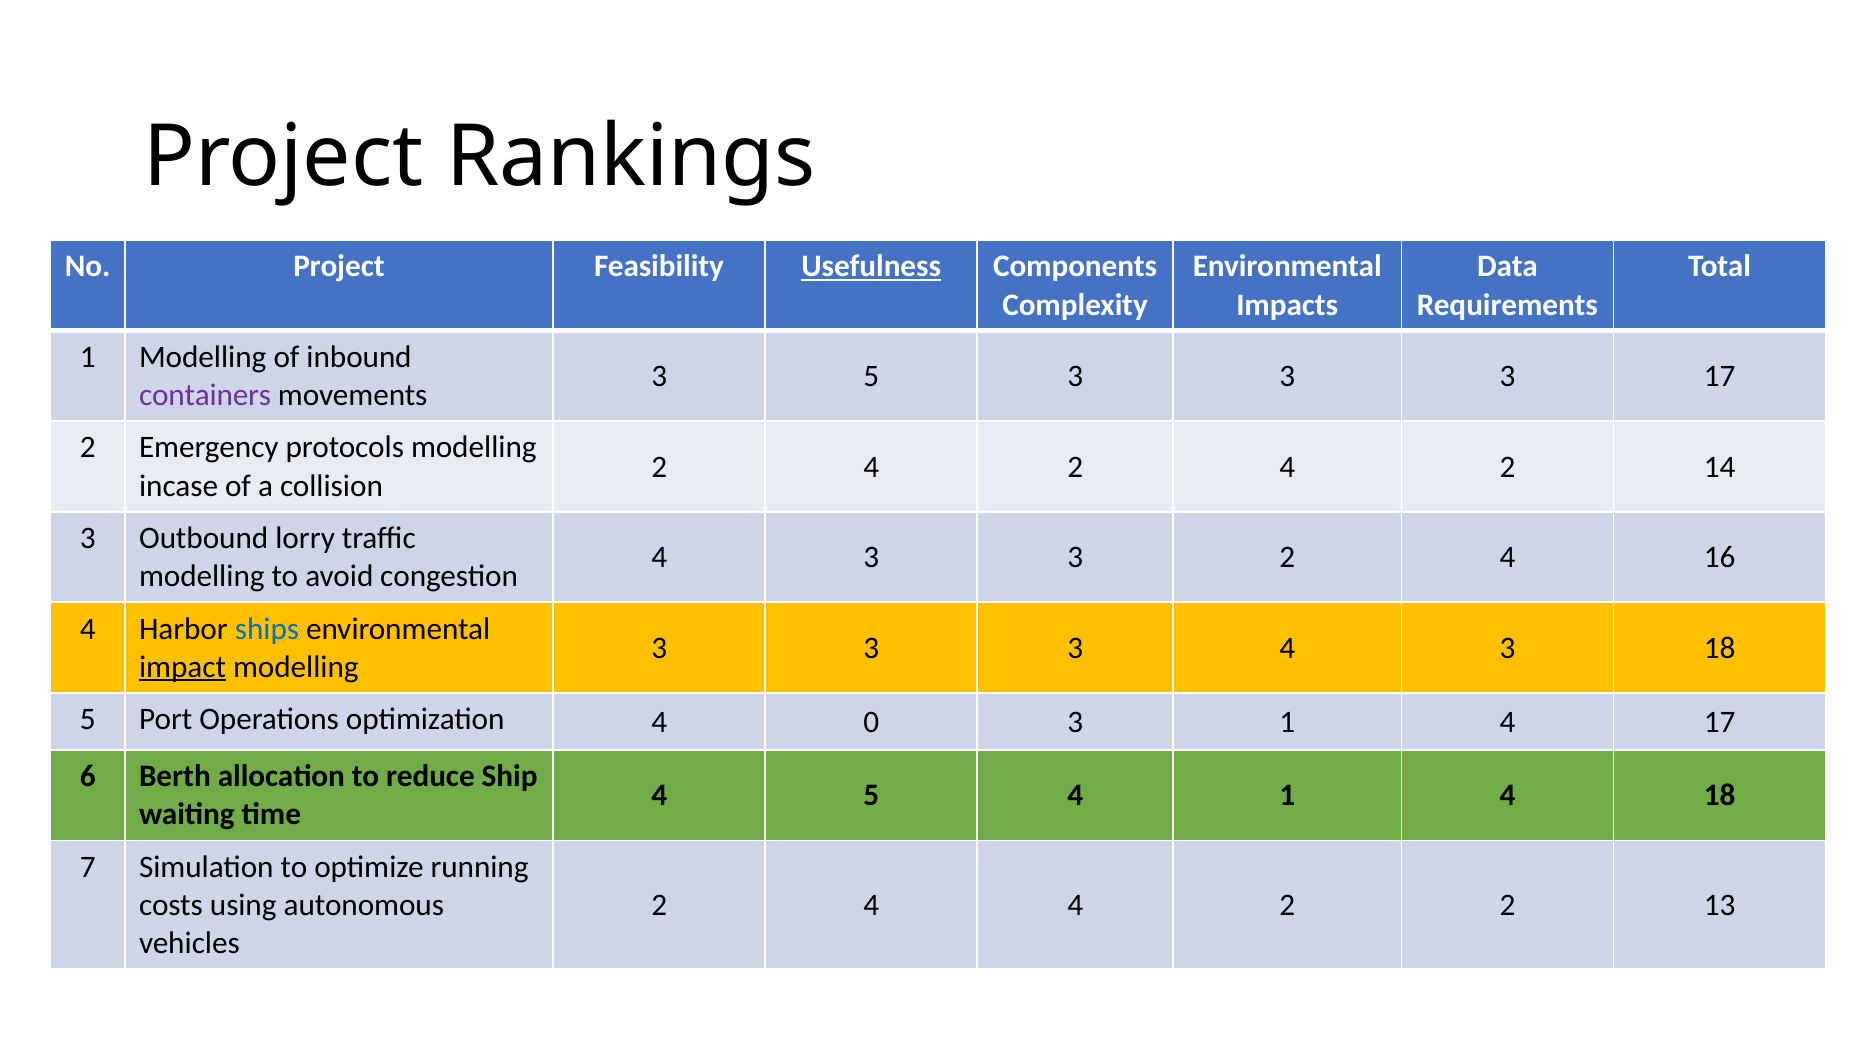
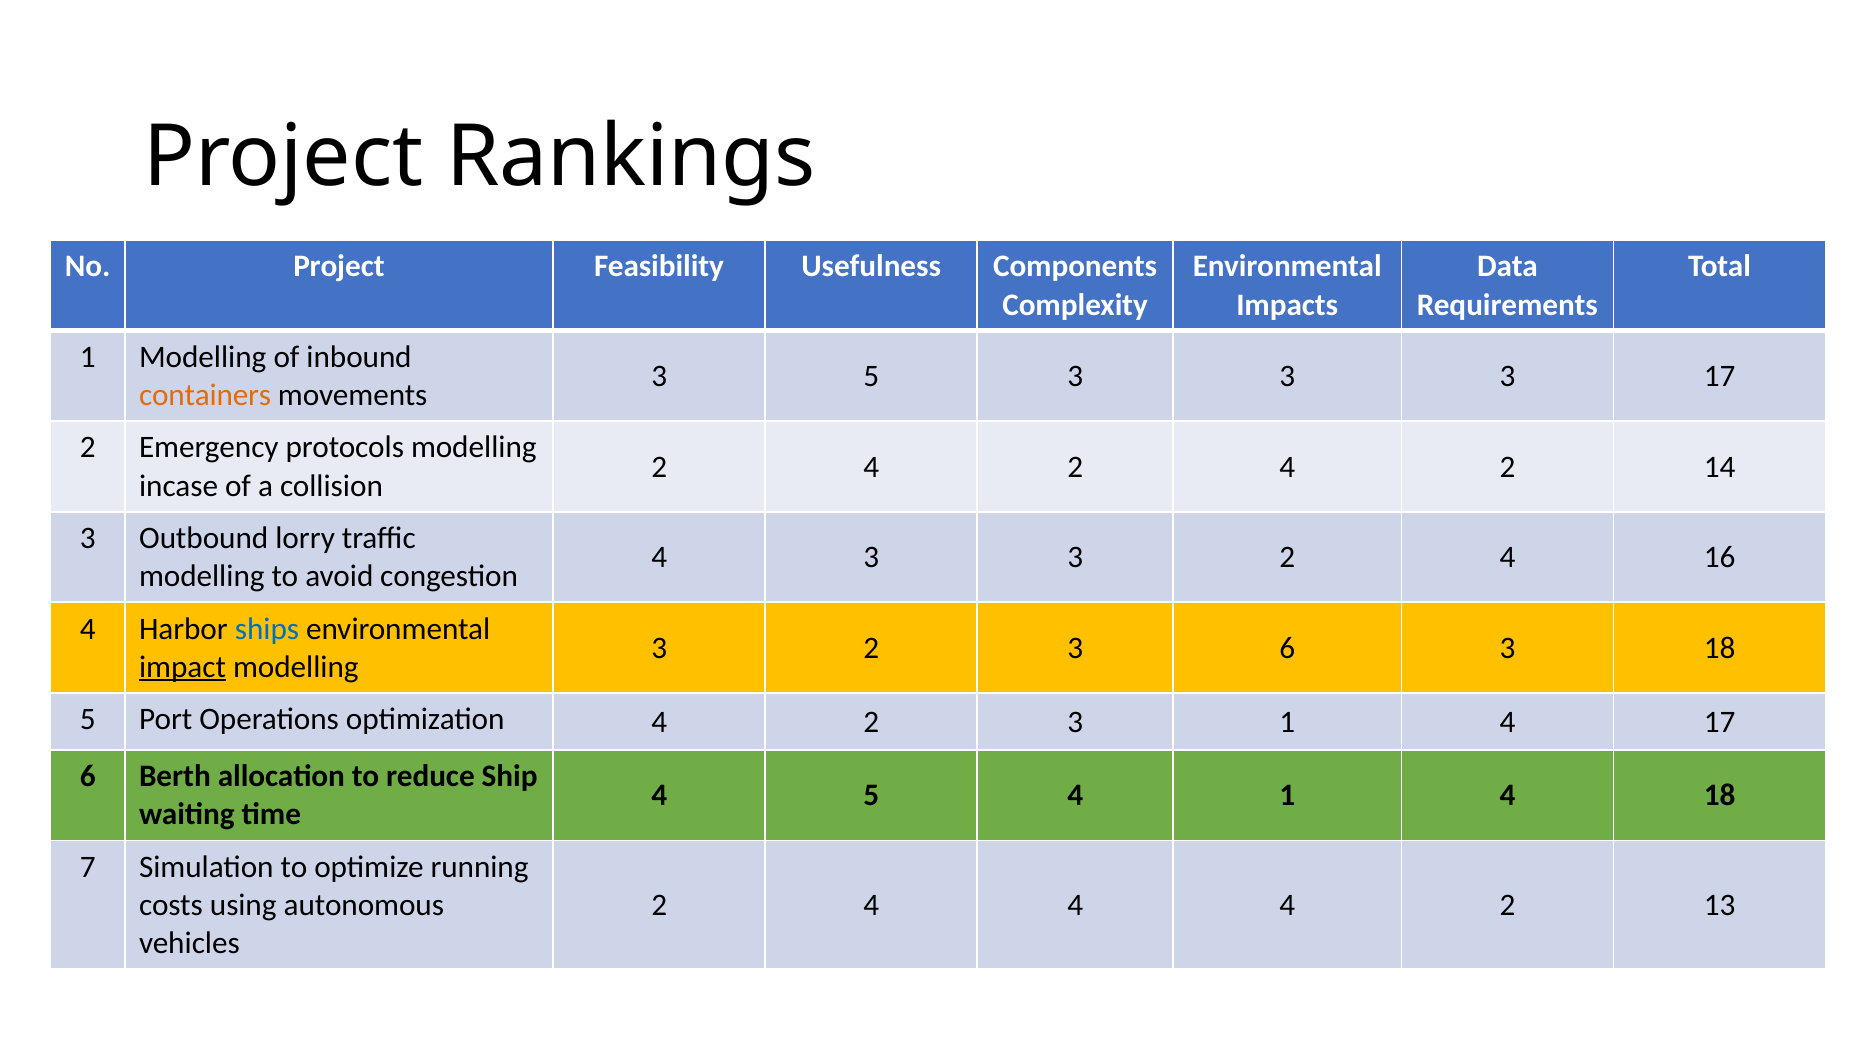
Usefulness underline: present -> none (871, 267)
containers colour: purple -> orange (205, 395)
3: 3 -> 2 (871, 648)
3 4: 4 -> 6 (1287, 648)
optimization 4 0: 0 -> 2 (871, 722)
4 4 2: 2 -> 4 (1287, 905)
